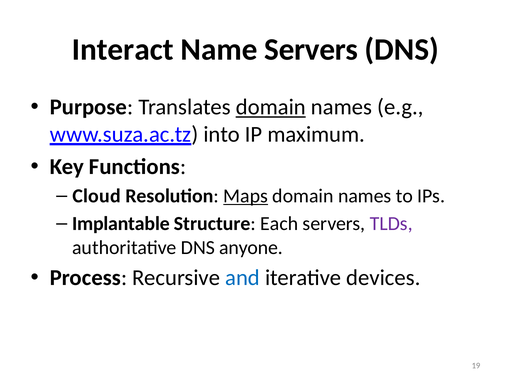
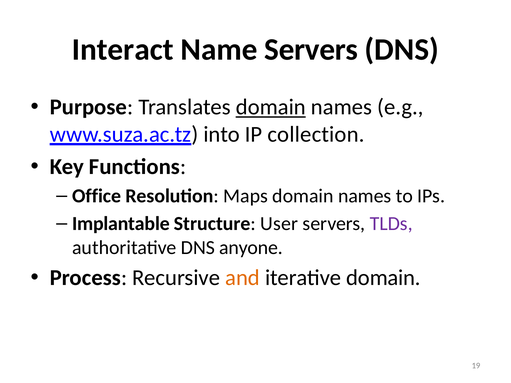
maximum: maximum -> collection (316, 134)
Cloud: Cloud -> Office (97, 196)
Maps underline: present -> none (246, 196)
Each: Each -> User (279, 224)
and colour: blue -> orange (242, 278)
iterative devices: devices -> domain (383, 278)
